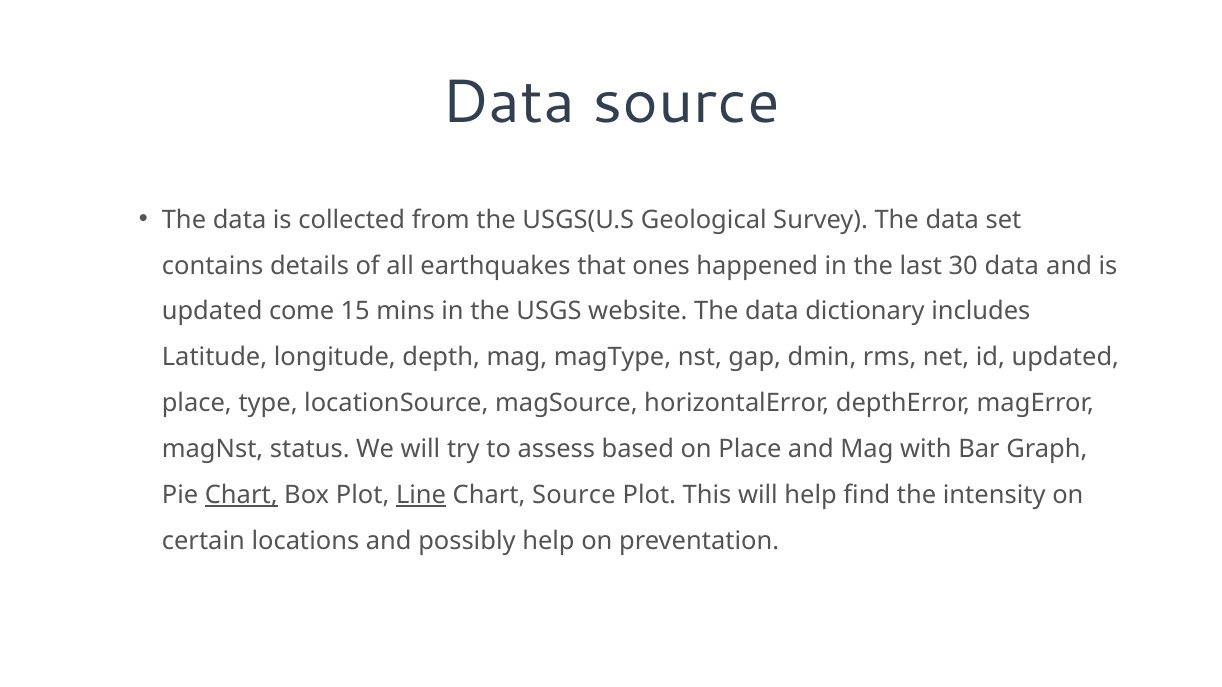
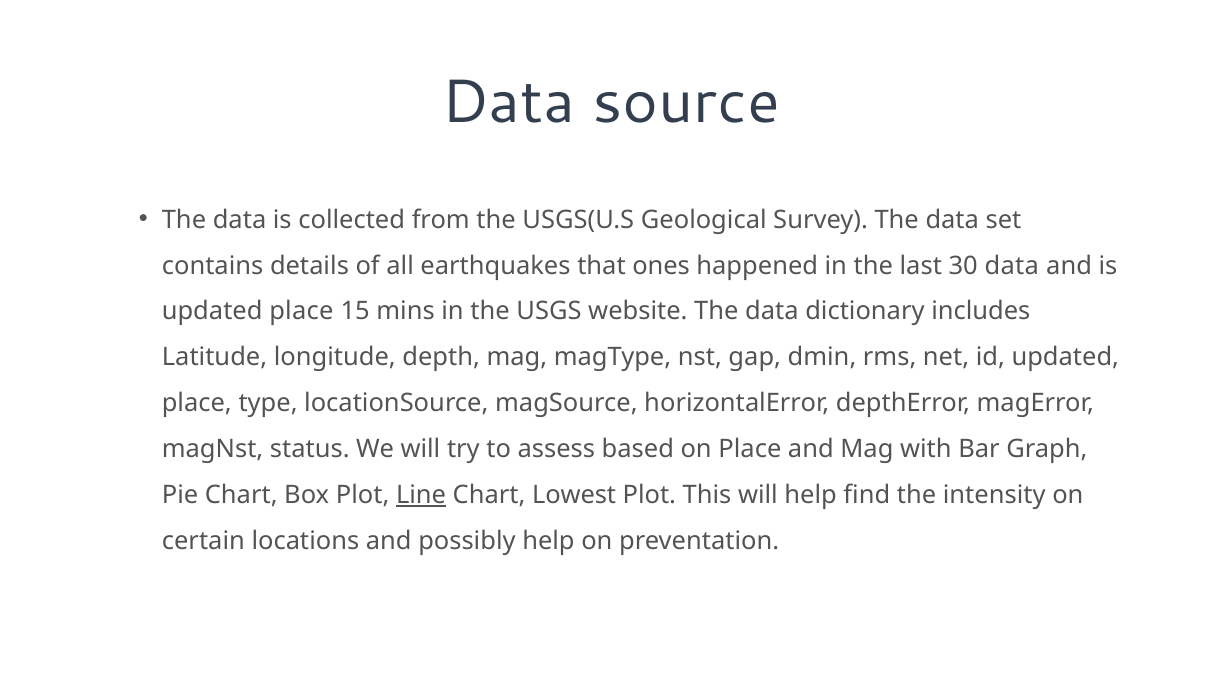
come: come -> place (301, 312)
Chart underline: present -> none (241, 495)
Chart Source: Source -> Lowest (574, 495)
